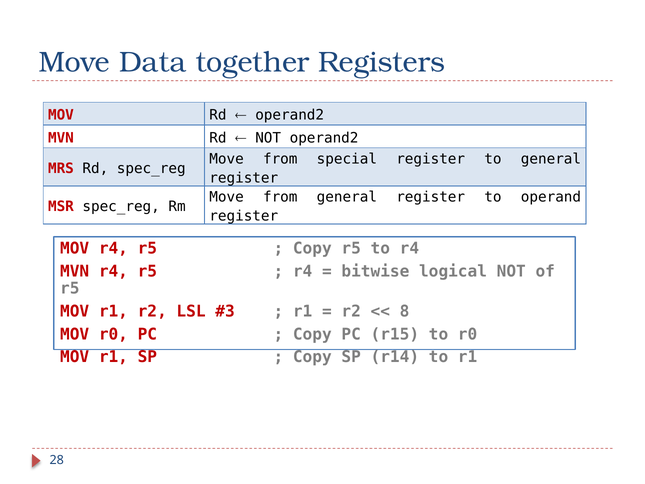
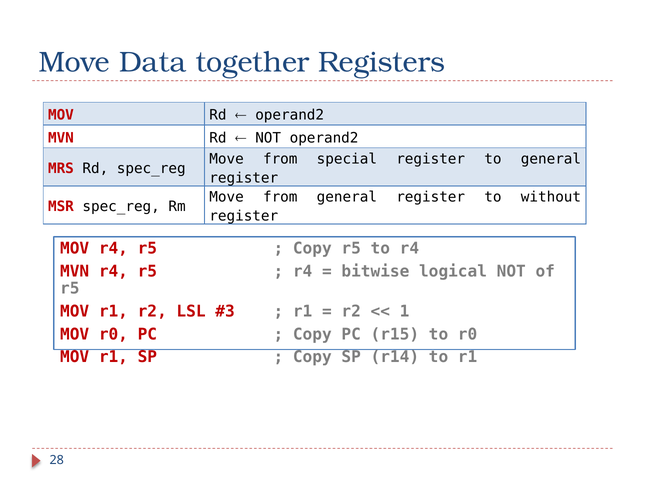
operand: operand -> without (551, 197)
8: 8 -> 1 (404, 311)
